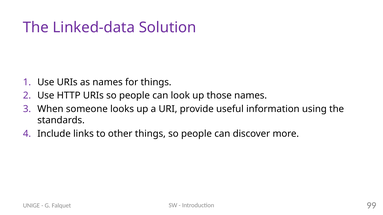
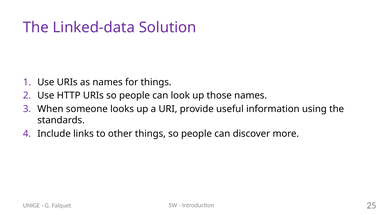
99: 99 -> 25 (371, 206)
